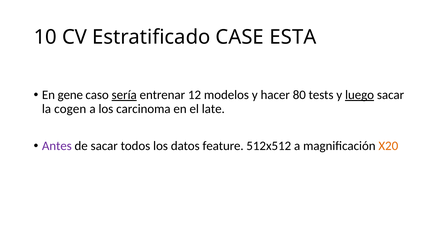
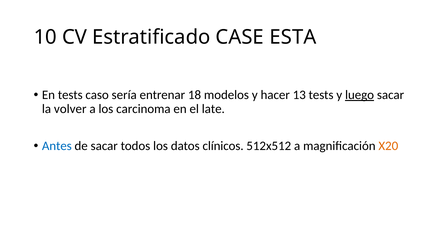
En gene: gene -> tests (70, 95)
sería underline: present -> none (124, 95)
12: 12 -> 18 (195, 95)
80: 80 -> 13 (299, 95)
cogen: cogen -> volver (70, 109)
Antes colour: purple -> blue (57, 146)
feature: feature -> clínicos (223, 146)
